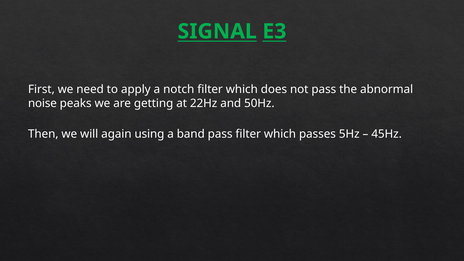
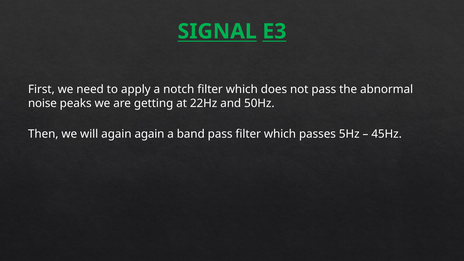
again using: using -> again (149, 134)
